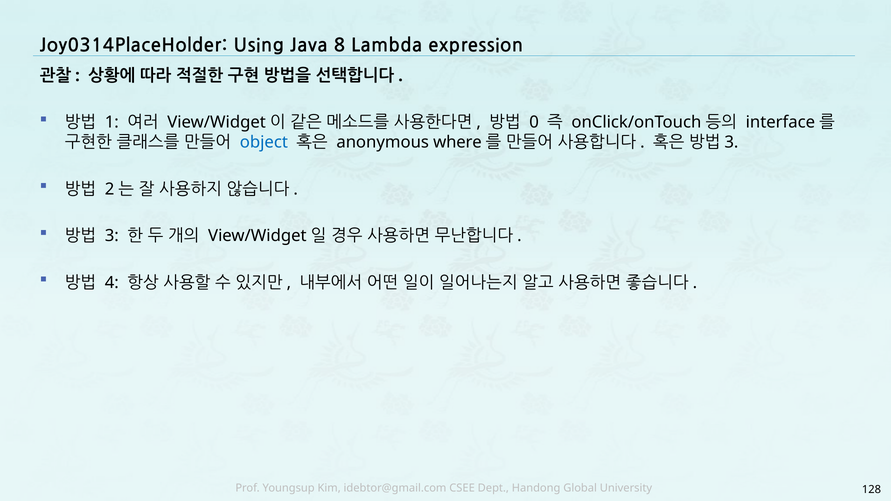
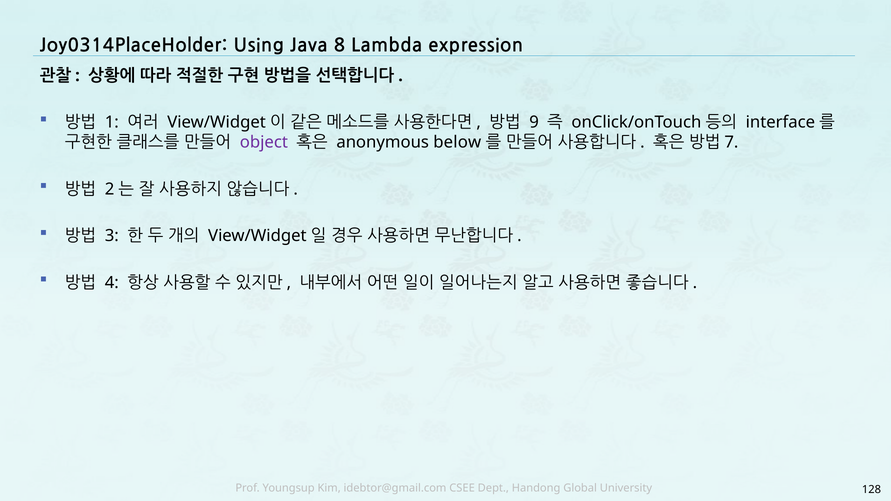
0: 0 -> 9 (534, 122)
object colour: blue -> purple (264, 142)
where: where -> below (457, 142)
3: 3 -> 7 (731, 142)
